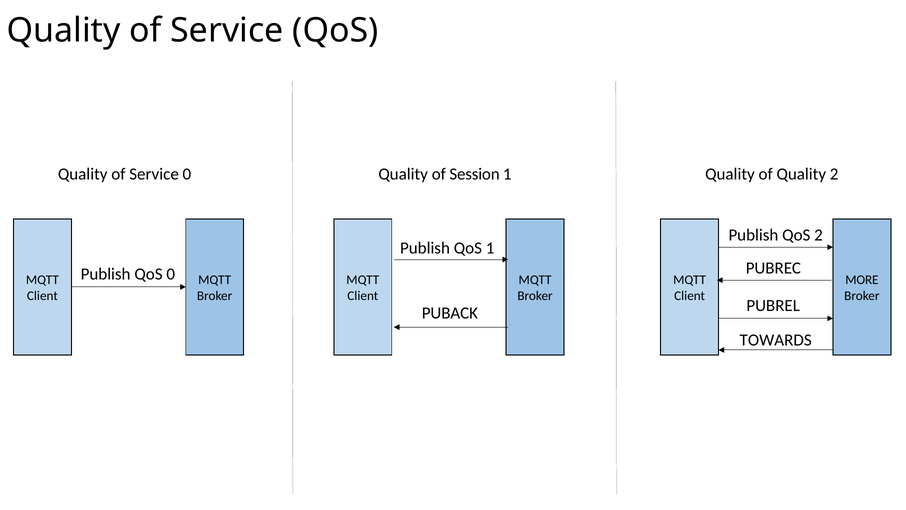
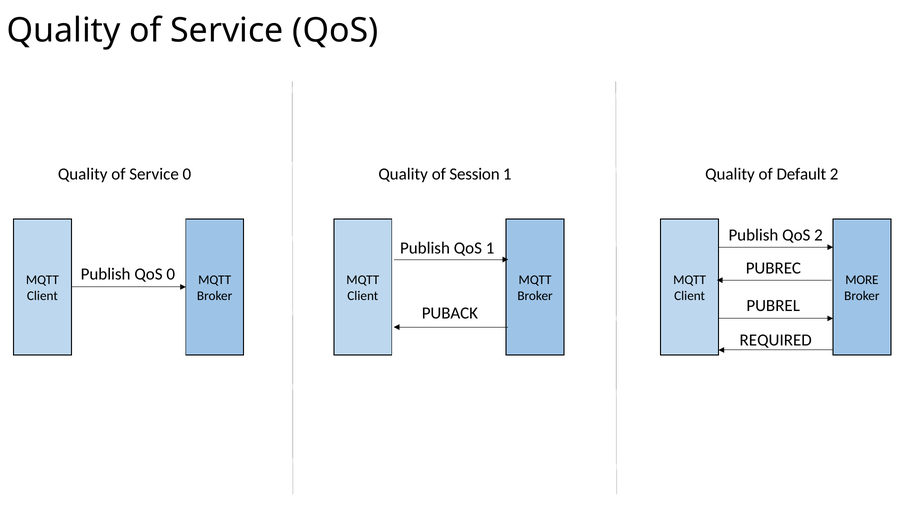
of Quality: Quality -> Default (801, 174)
TOWARDS: TOWARDS -> REQUIRED (776, 340)
